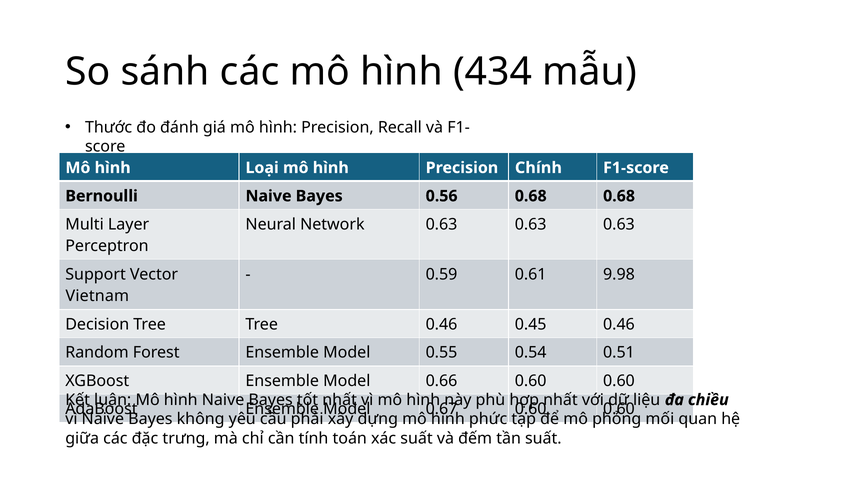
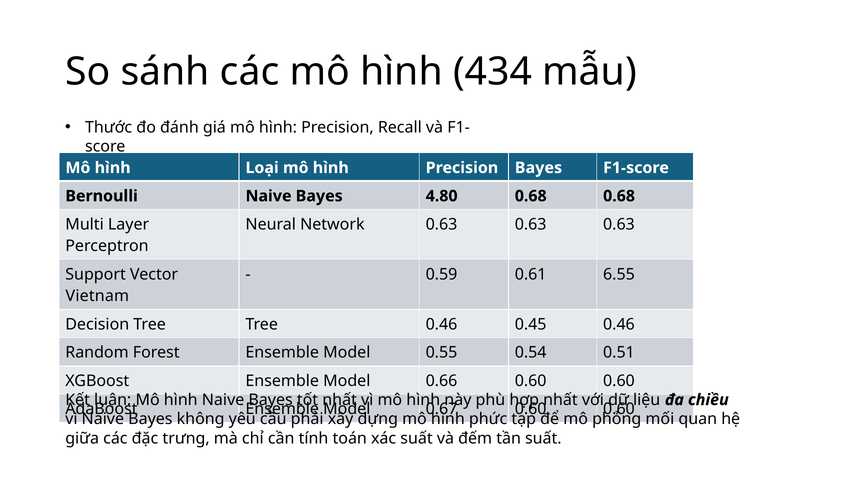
Precision Chính: Chính -> Bayes (538, 168)
0.56: 0.56 -> 4.80 (442, 196)
9.98: 9.98 -> 6.55 (619, 274)
